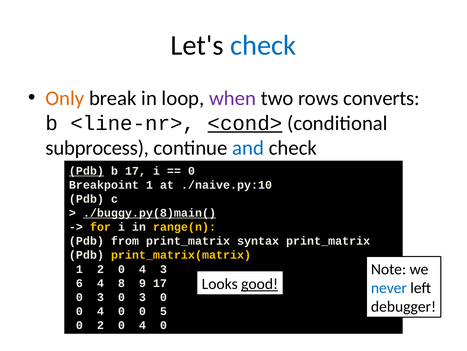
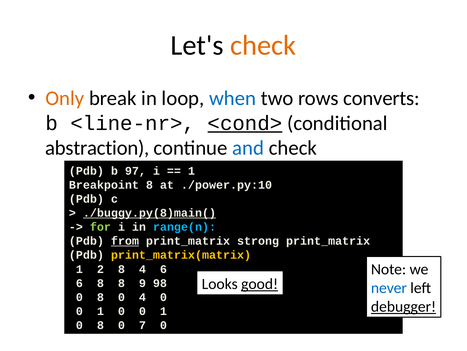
check colour: blue -> orange (263, 45)
when colour: purple -> blue (233, 98)
subprocess: subprocess -> abstraction (97, 148)
Pdb underline: present -> none (86, 171)
b 17: 17 -> 97 (135, 171)
0: 0 -> 1 (191, 171)
Breakpoint 1: 1 -> 8 (149, 185)
./naive.py:10: ./naive.py:10 -> ./power.py:10 (227, 185)
for colour: yellow -> light green (100, 227)
range(n colour: yellow -> light blue (184, 227)
from underline: none -> present (125, 241)
syntax: syntax -> strong (258, 241)
1 2 0: 0 -> 8 (121, 269)
4 3: 3 -> 6 (163, 269)
6 4: 4 -> 8 (100, 283)
9 17: 17 -> 98 (160, 283)
3: 3 -> 8 (100, 297)
3: 3 -> 4 (142, 297)
debugger underline: none -> present (404, 306)
4: 4 -> 1 (100, 311)
5: 5 -> 1 (163, 311)
2: 2 -> 8 (100, 325)
4: 4 -> 7 (142, 325)
